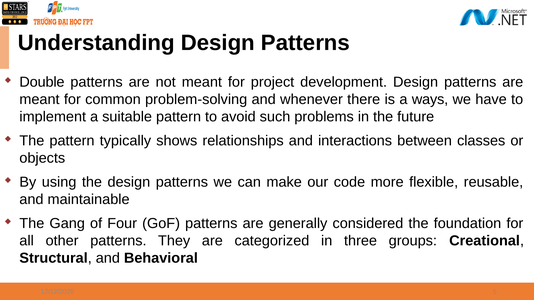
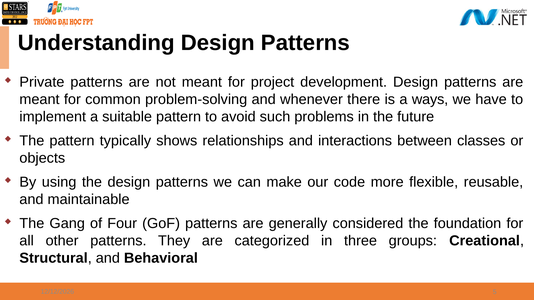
Double: Double -> Private (42, 82)
